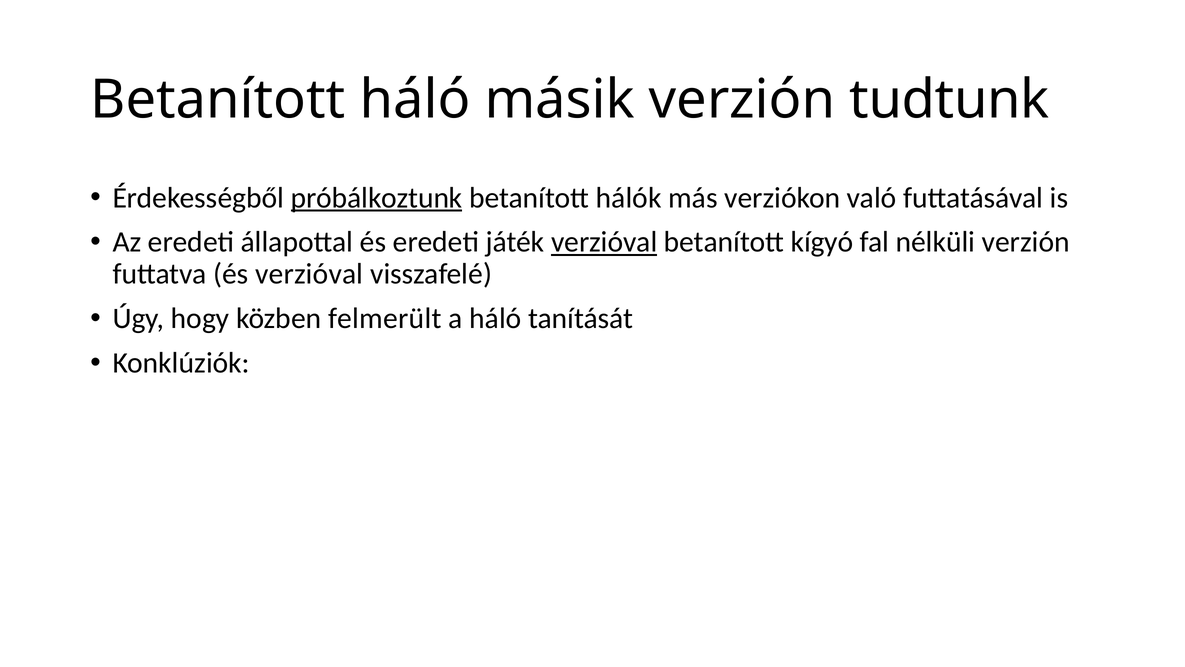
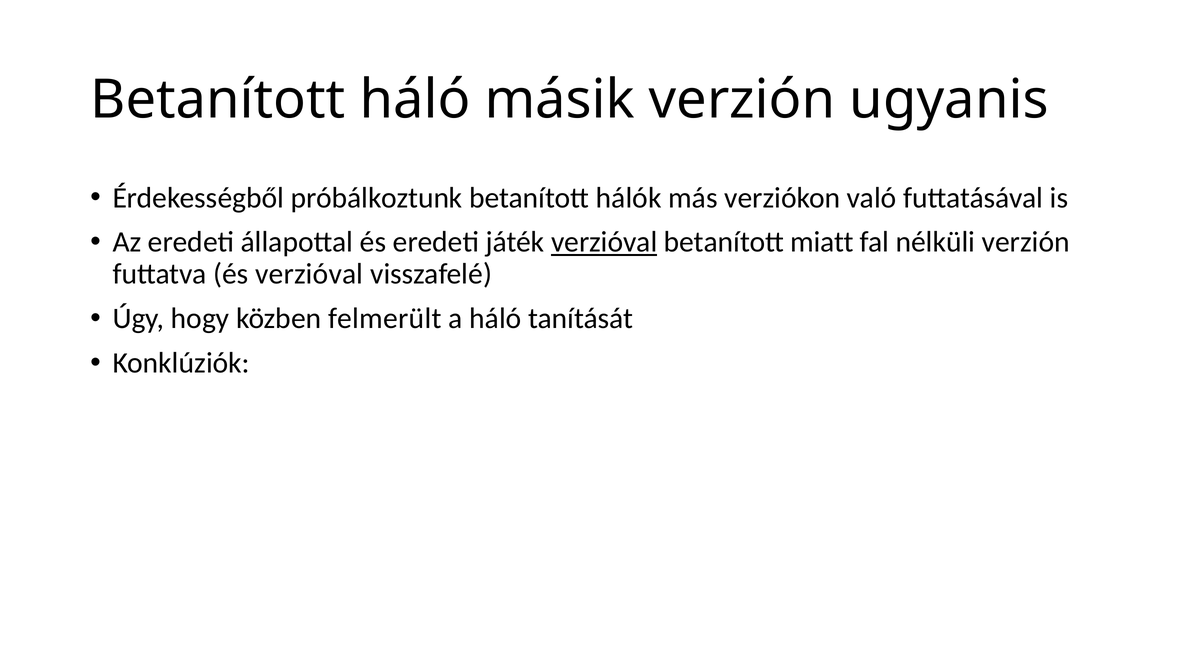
tudtunk: tudtunk -> ugyanis (949, 100)
próbálkoztunk underline: present -> none (377, 198)
kígyó: kígyó -> miatt (822, 242)
